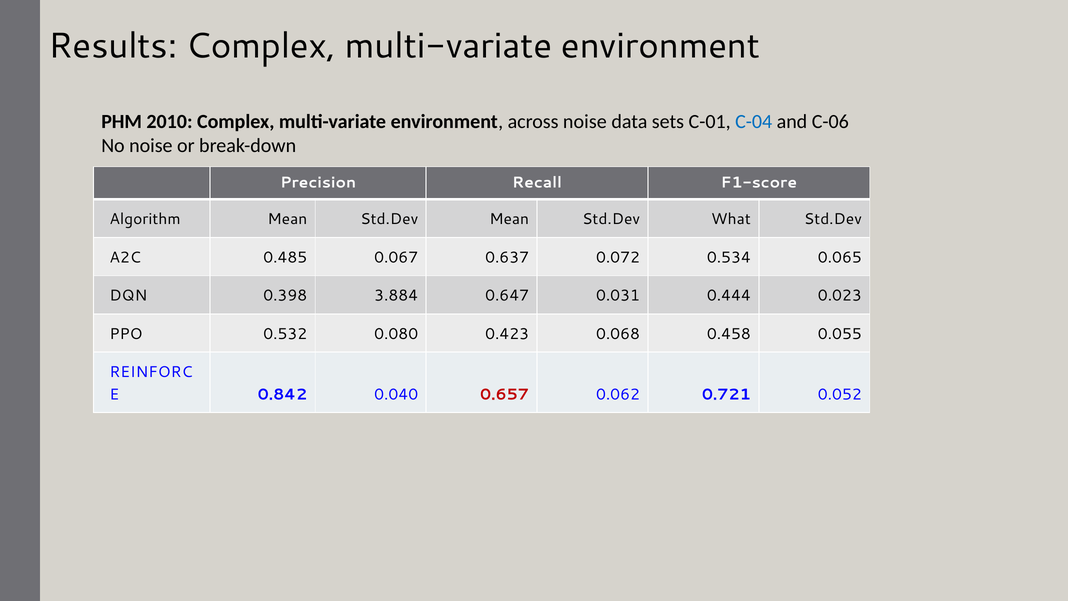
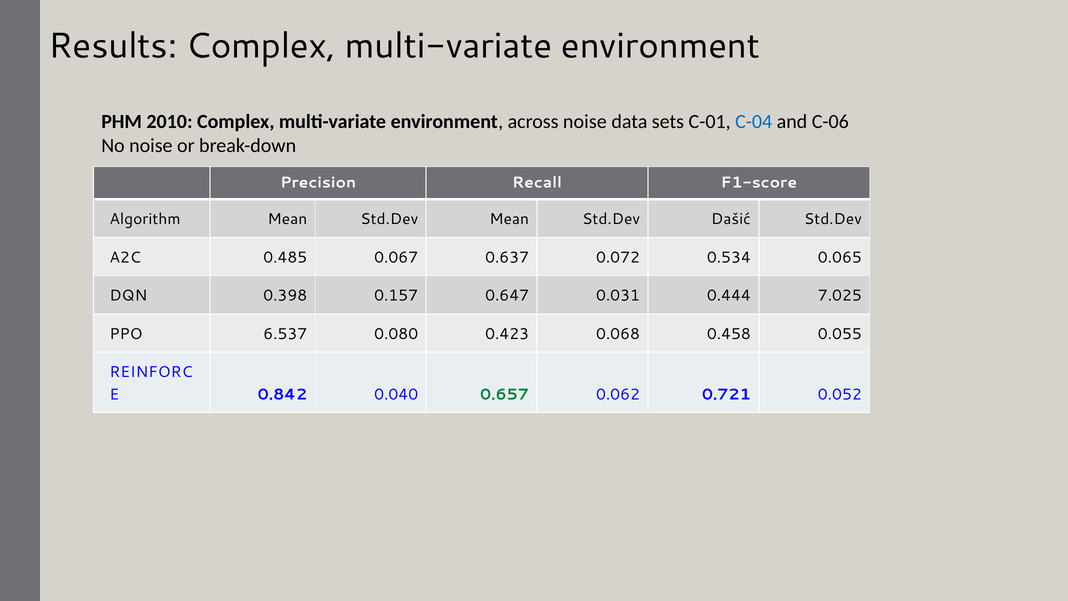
What: What -> Dašić (731, 219)
3.884: 3.884 -> 0.157 (396, 296)
0.023: 0.023 -> 7.025 (840, 296)
0.532: 0.532 -> 6.537 (285, 334)
0.657 colour: red -> green (504, 394)
